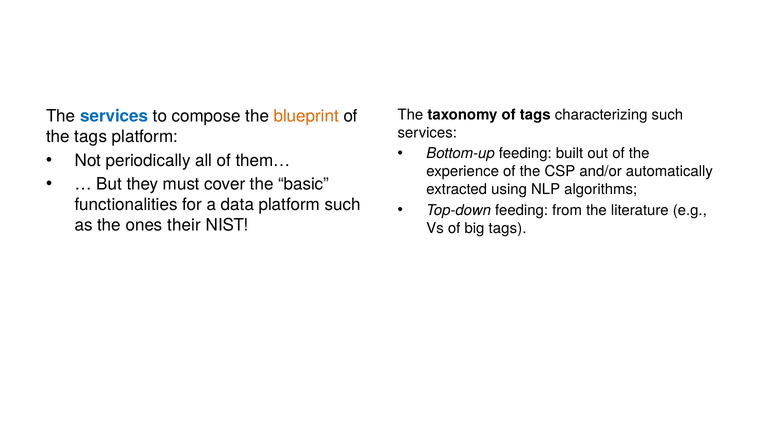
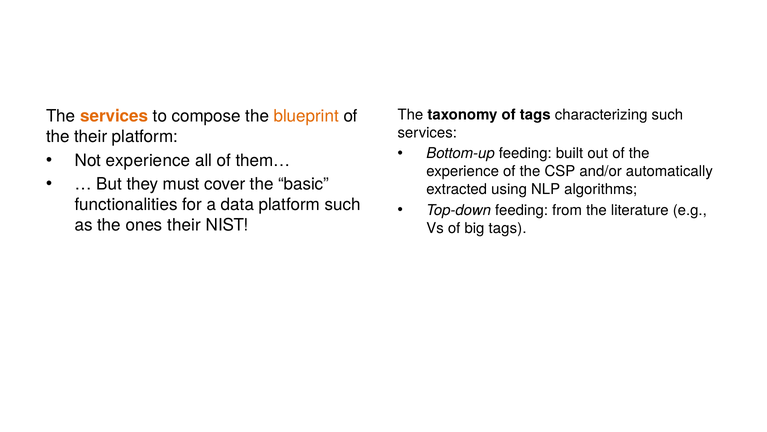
services colour: blue -> orange (114, 116)
the tags: tags -> their (91, 136)
Not periodically: periodically -> experience (148, 160)
